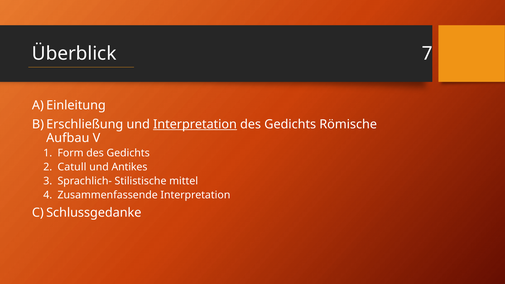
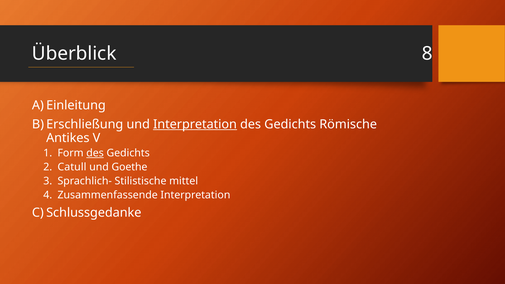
7: 7 -> 8 (427, 53)
Aufbau: Aufbau -> Antikes (68, 138)
des underline: none -> present (95, 153)
Antikes: Antikes -> Goethe (129, 167)
